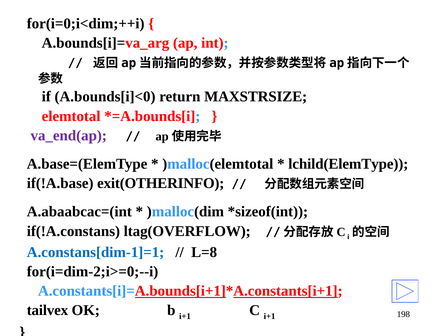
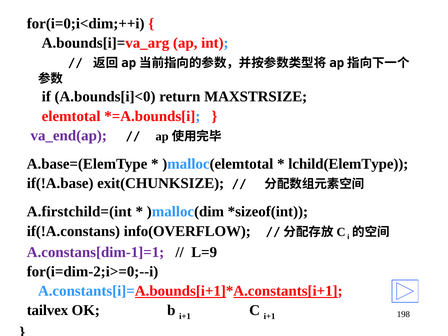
exit(OTHERINFO: exit(OTHERINFO -> exit(CHUNKSIZE (161, 183)
A.abaabcac=(int: A.abaabcac=(int -> A.firstchild=(int (79, 212)
ltag(OVERFLOW: ltag(OVERFLOW -> info(OVERFLOW (187, 231)
A.constans[dim-1]=1 colour: blue -> purple (96, 252)
L=8: L=8 -> L=9 (204, 252)
